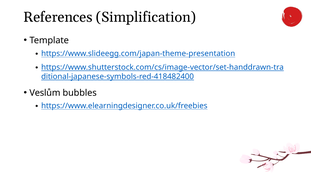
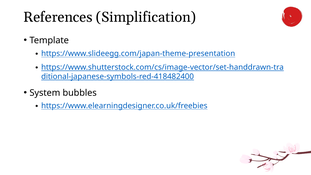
Veslům: Veslům -> System (45, 93)
